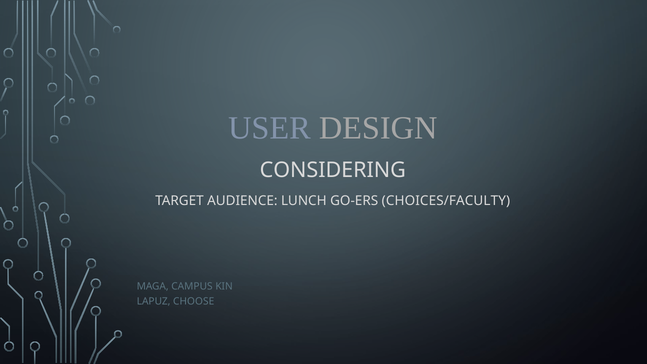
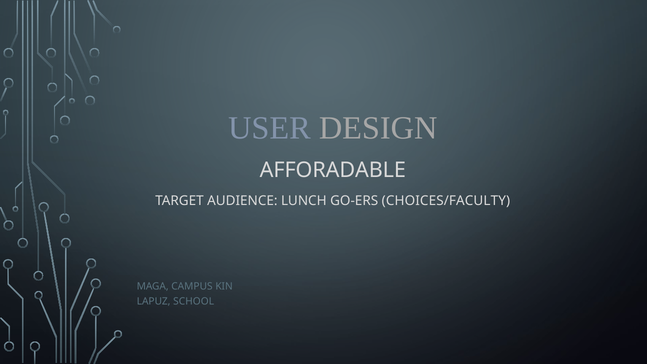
CONSIDERING: CONSIDERING -> AFFORADABLE (333, 170)
CHOOSE: CHOOSE -> SCHOOL (194, 301)
